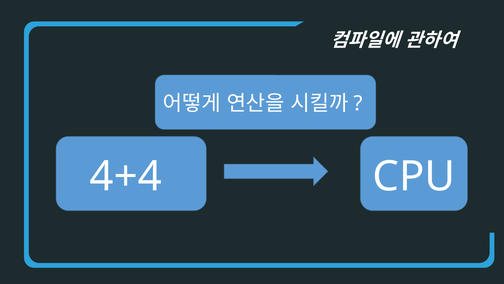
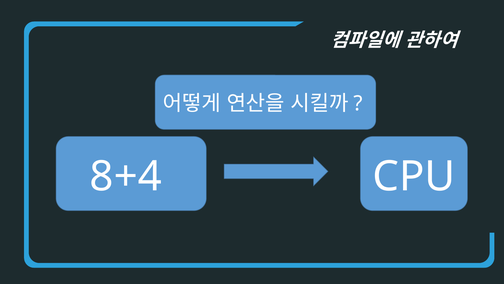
4+4: 4+4 -> 8+4 (126, 176)
